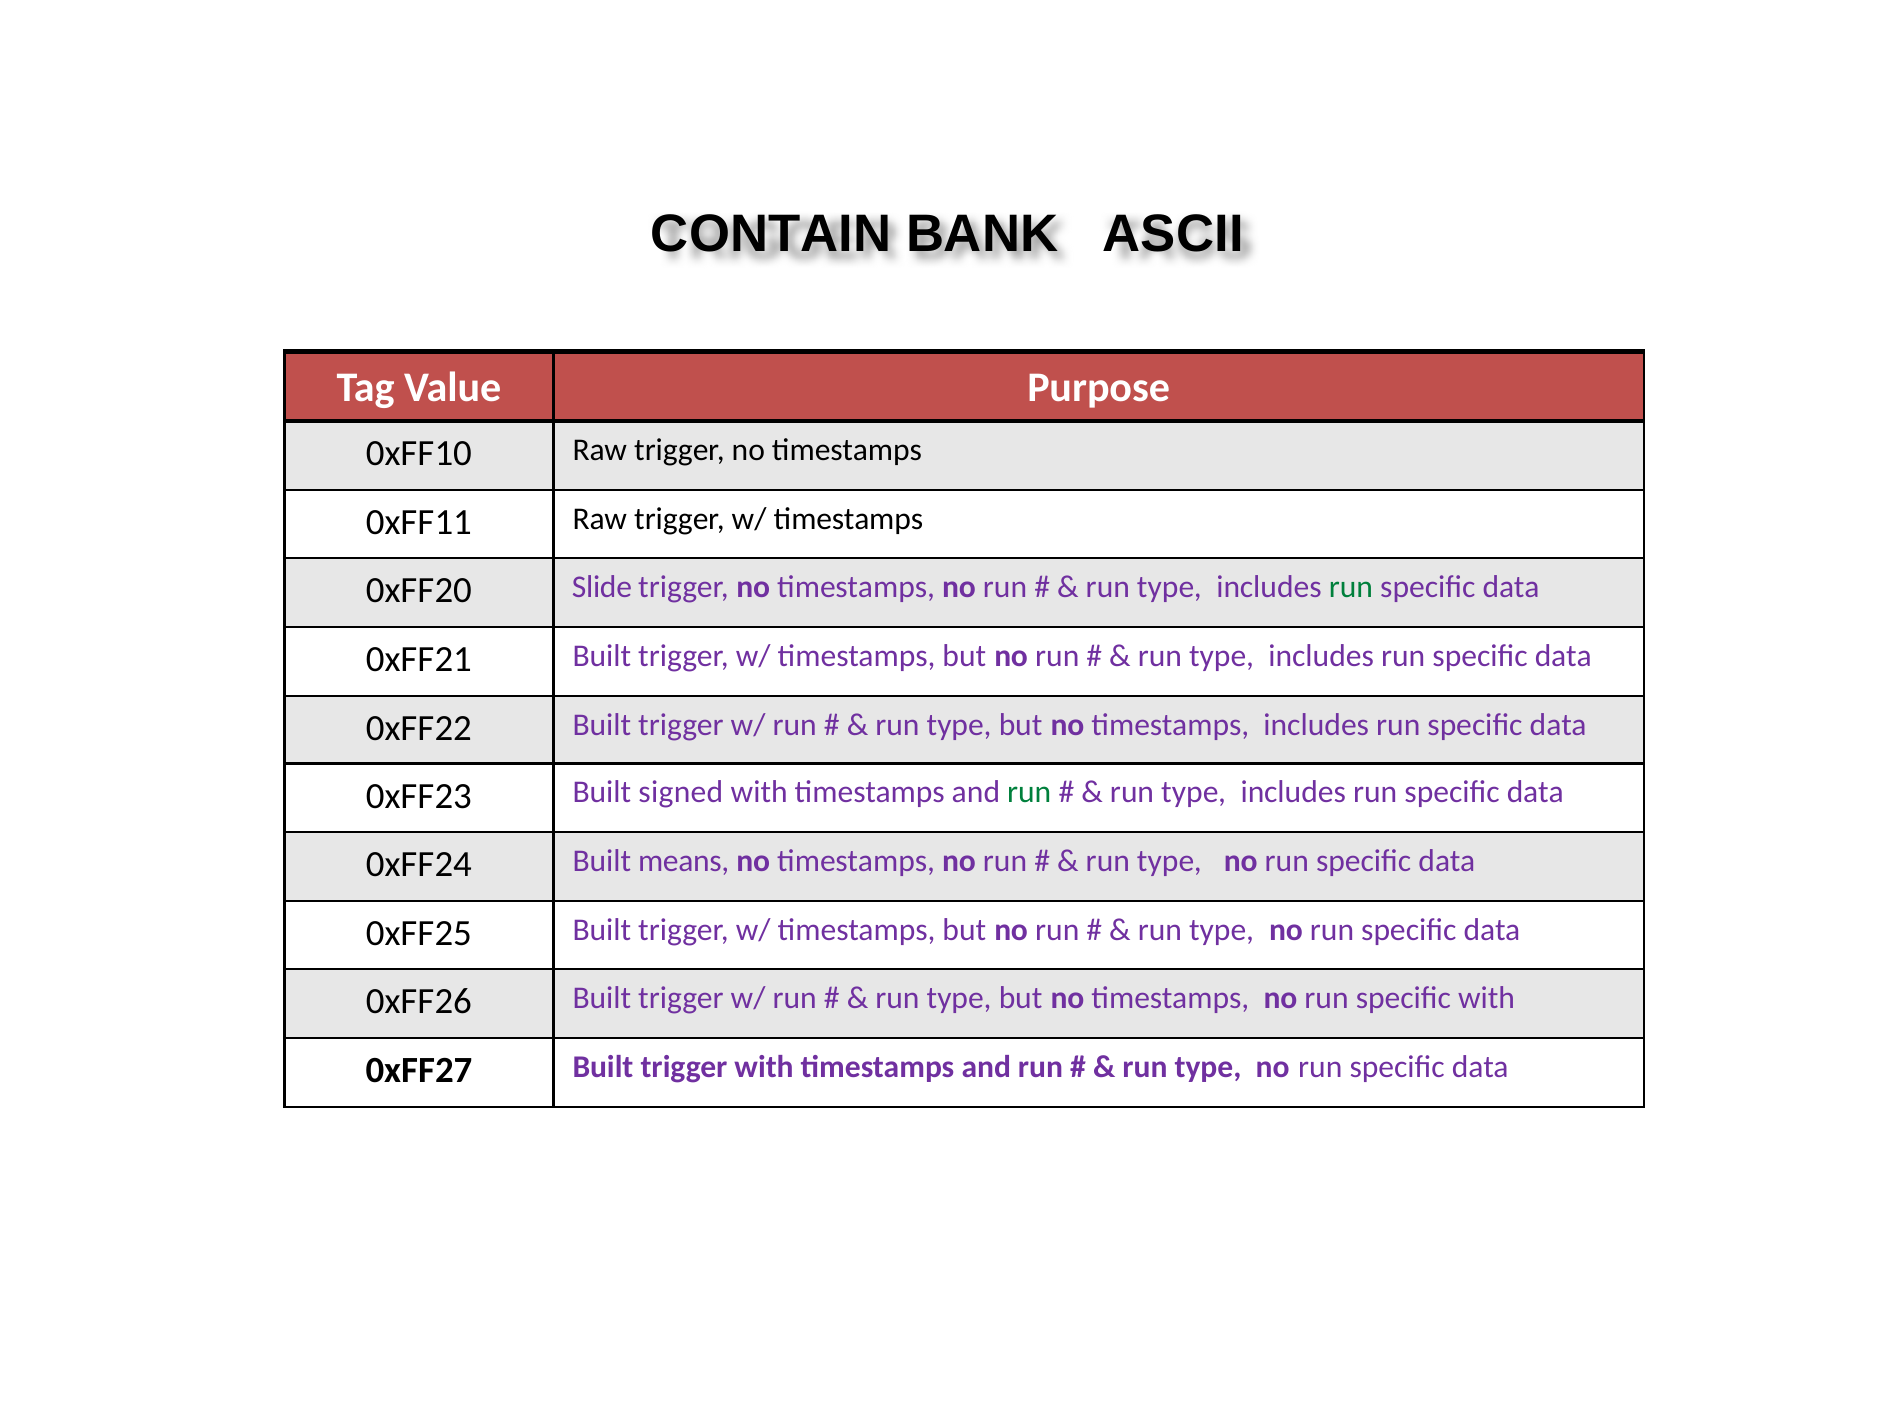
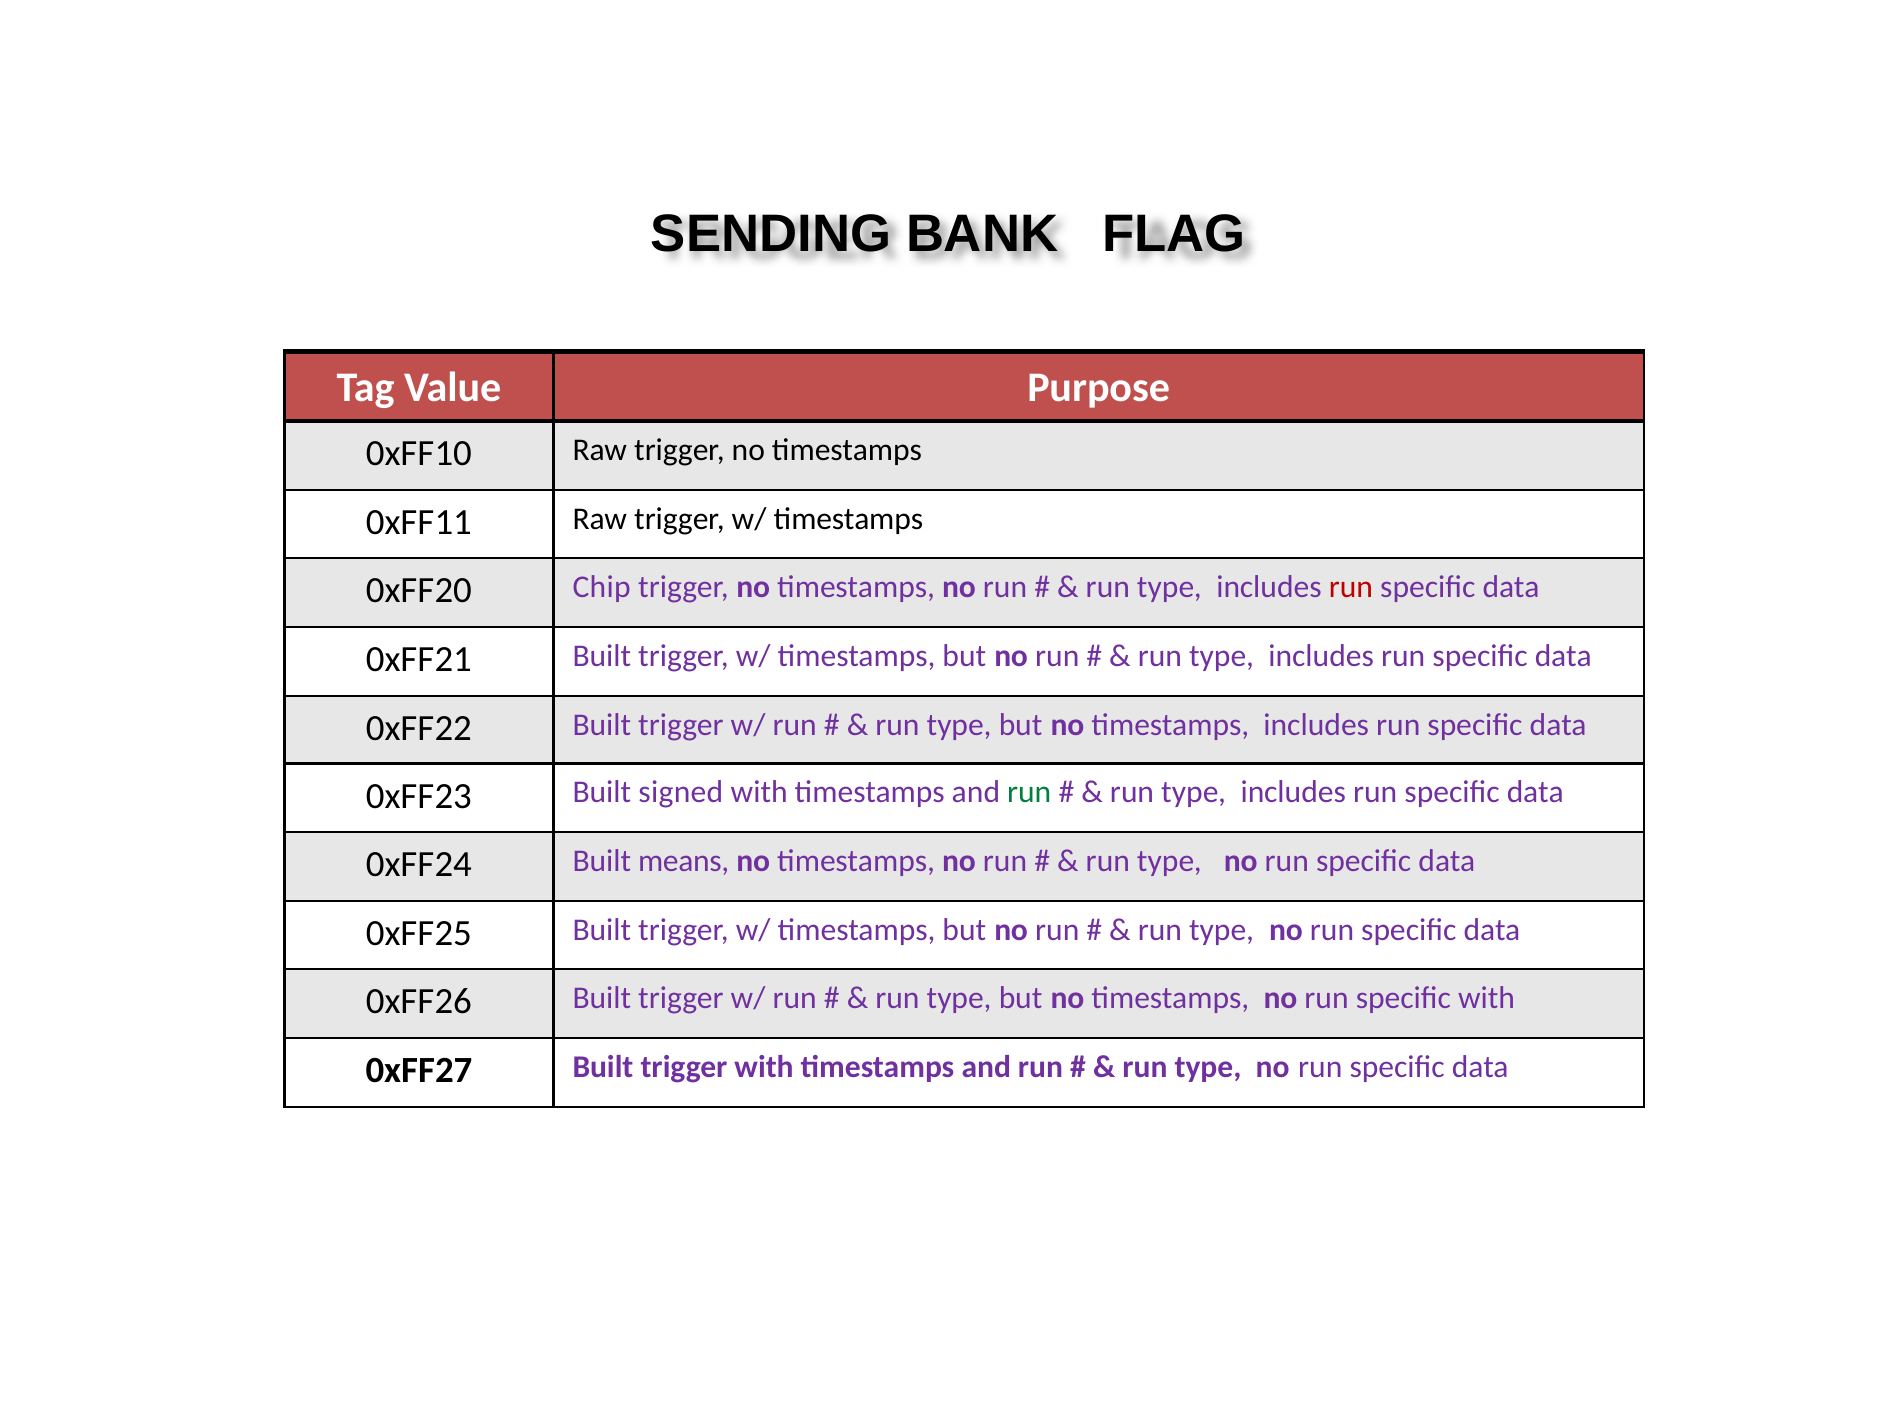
CONTAIN: CONTAIN -> SENDING (771, 234)
ASCII: ASCII -> FLAG (1174, 234)
Slide: Slide -> Chip (602, 587)
run colour: green -> red (1351, 587)
